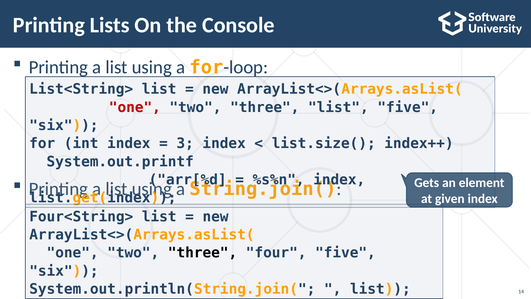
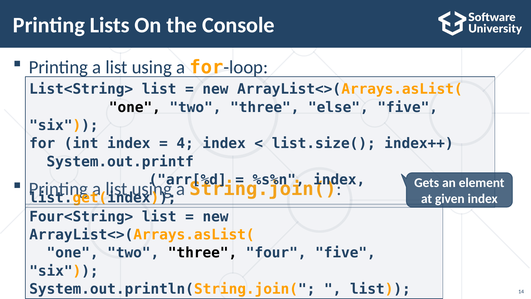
one colour: red -> black (135, 107)
three list: list -> else (338, 107)
3: 3 -> 4 (185, 143)
